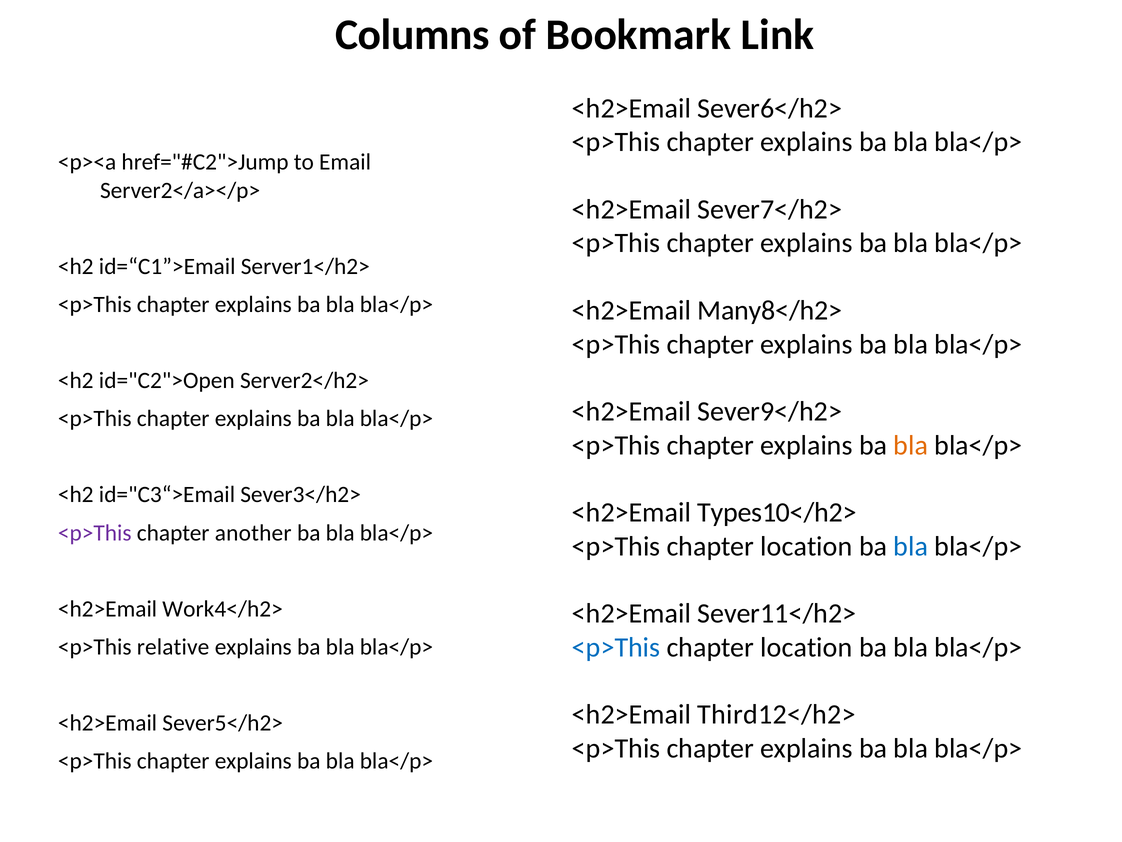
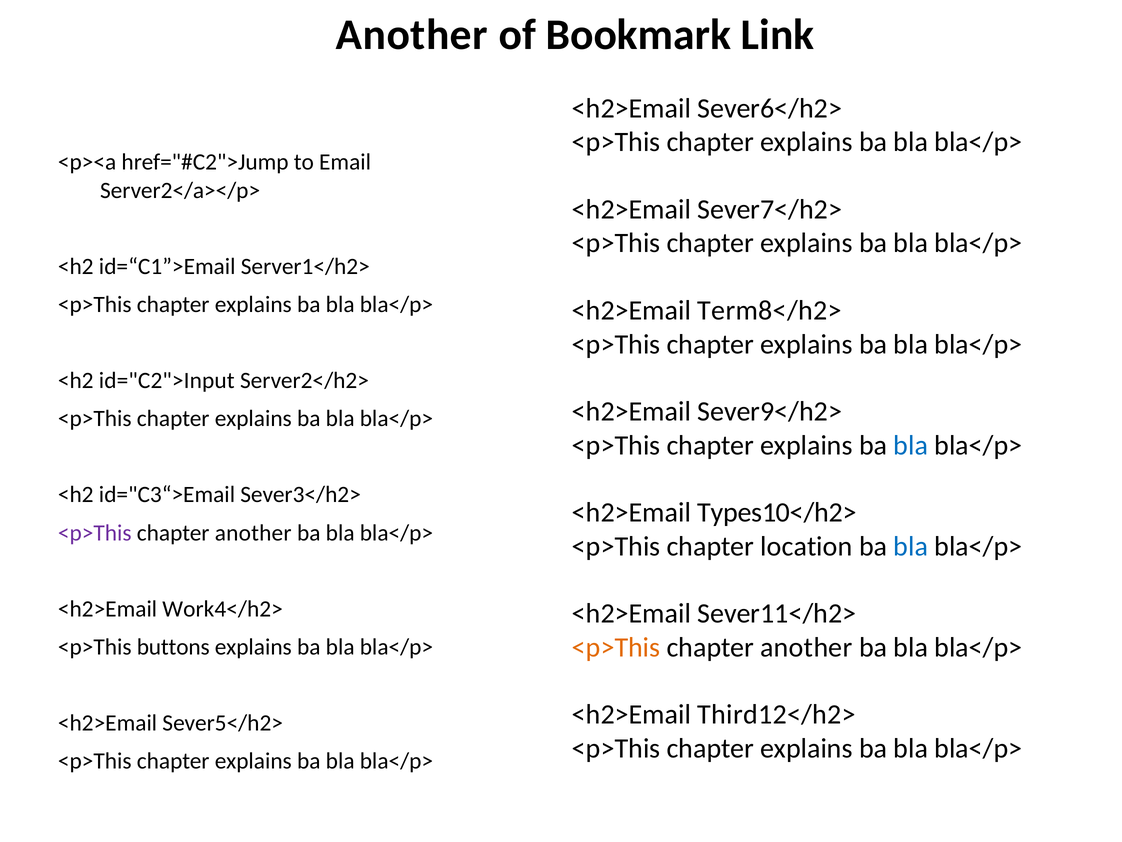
Columns: Columns -> Another (412, 35)
Many8</h2>: Many8</h2> -> Term8</h2> (770, 310)
id="C2">Open: id="C2">Open -> id="C2">Input (167, 380)
bla colour: orange -> blue (911, 445)
<p>This colour: blue -> orange (616, 647)
location: location -> another (806, 647)
relative: relative -> buttons (173, 647)
